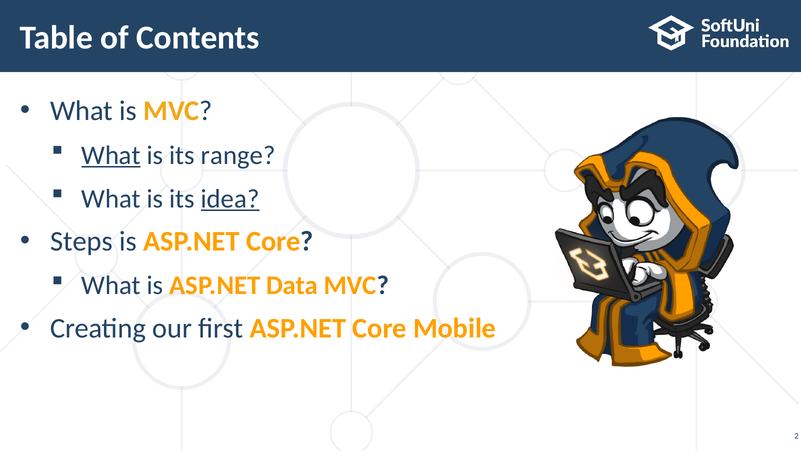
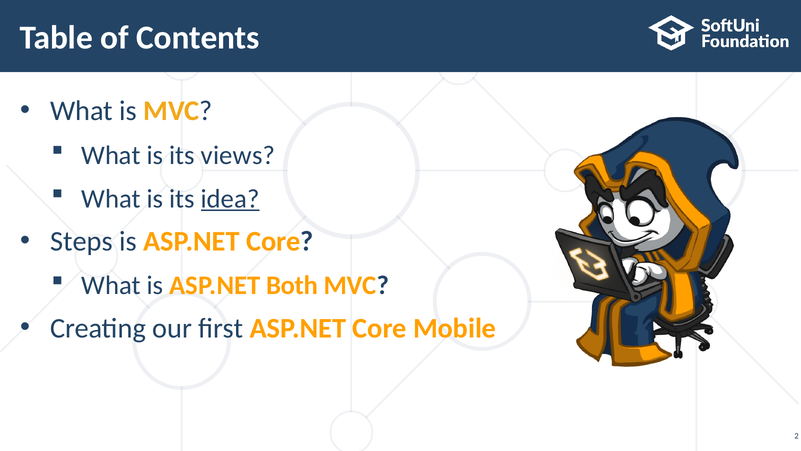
What underline: present -> none (111, 155)
range: range -> views (238, 155)
Data: Data -> Both (292, 285)
